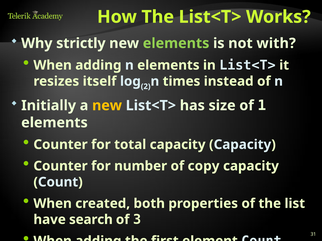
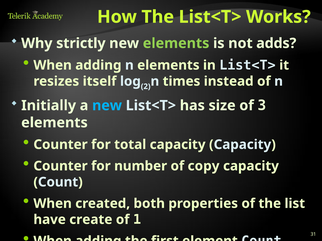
with: with -> adds (276, 43)
new colour: yellow -> light blue (107, 106)
of 1: 1 -> 3 (262, 106)
search: search -> create (91, 220)
of 3: 3 -> 1 (137, 220)
